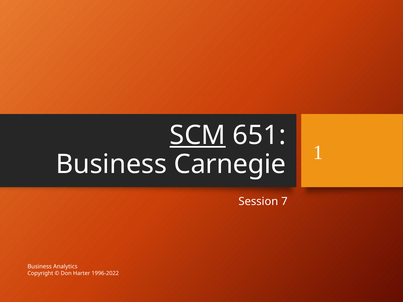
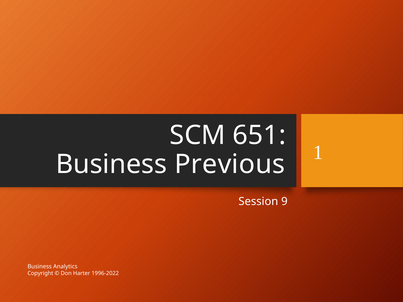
SCM underline: present -> none (198, 135)
Carnegie: Carnegie -> Previous (230, 164)
7: 7 -> 9 (284, 202)
